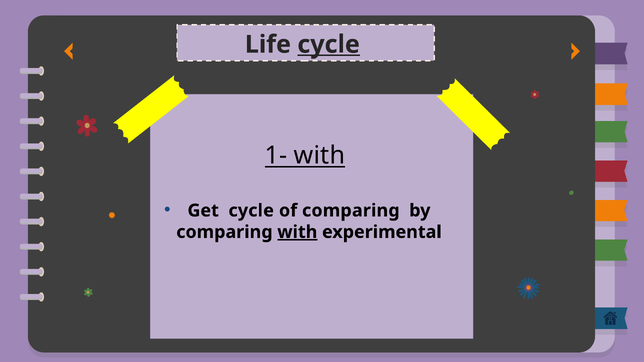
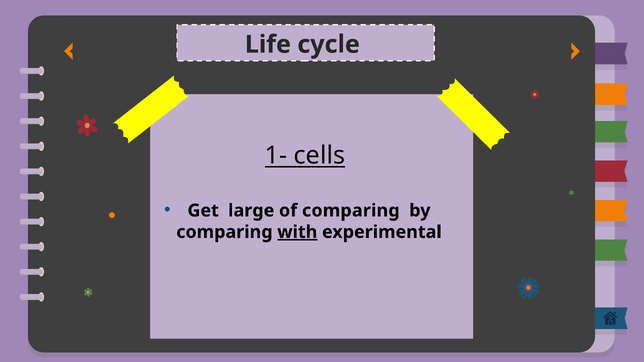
cycle underline: present -> none (329, 45)
1- with: with -> cells (319, 155)
Get cycle: cycle -> large (251, 211)
